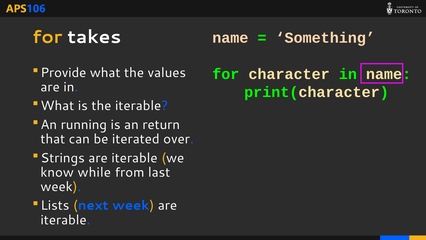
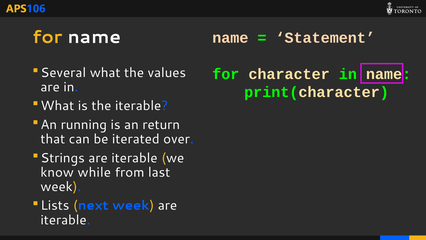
for takes: takes -> name (94, 37)
Something: Something -> Statement (325, 38)
Provide: Provide -> Several (63, 72)
